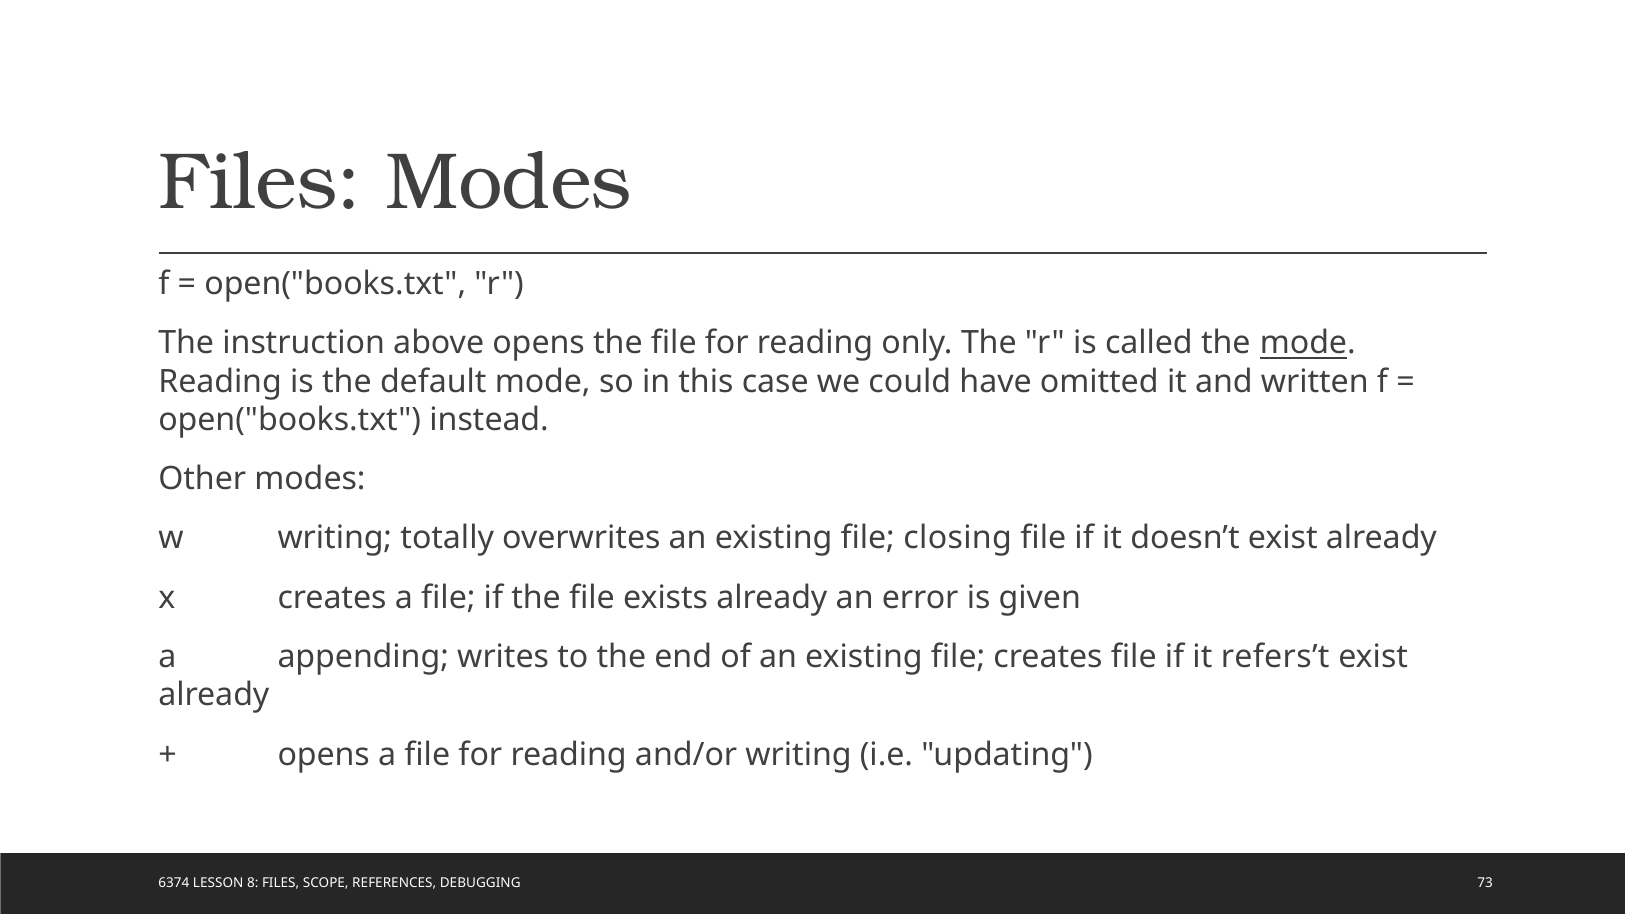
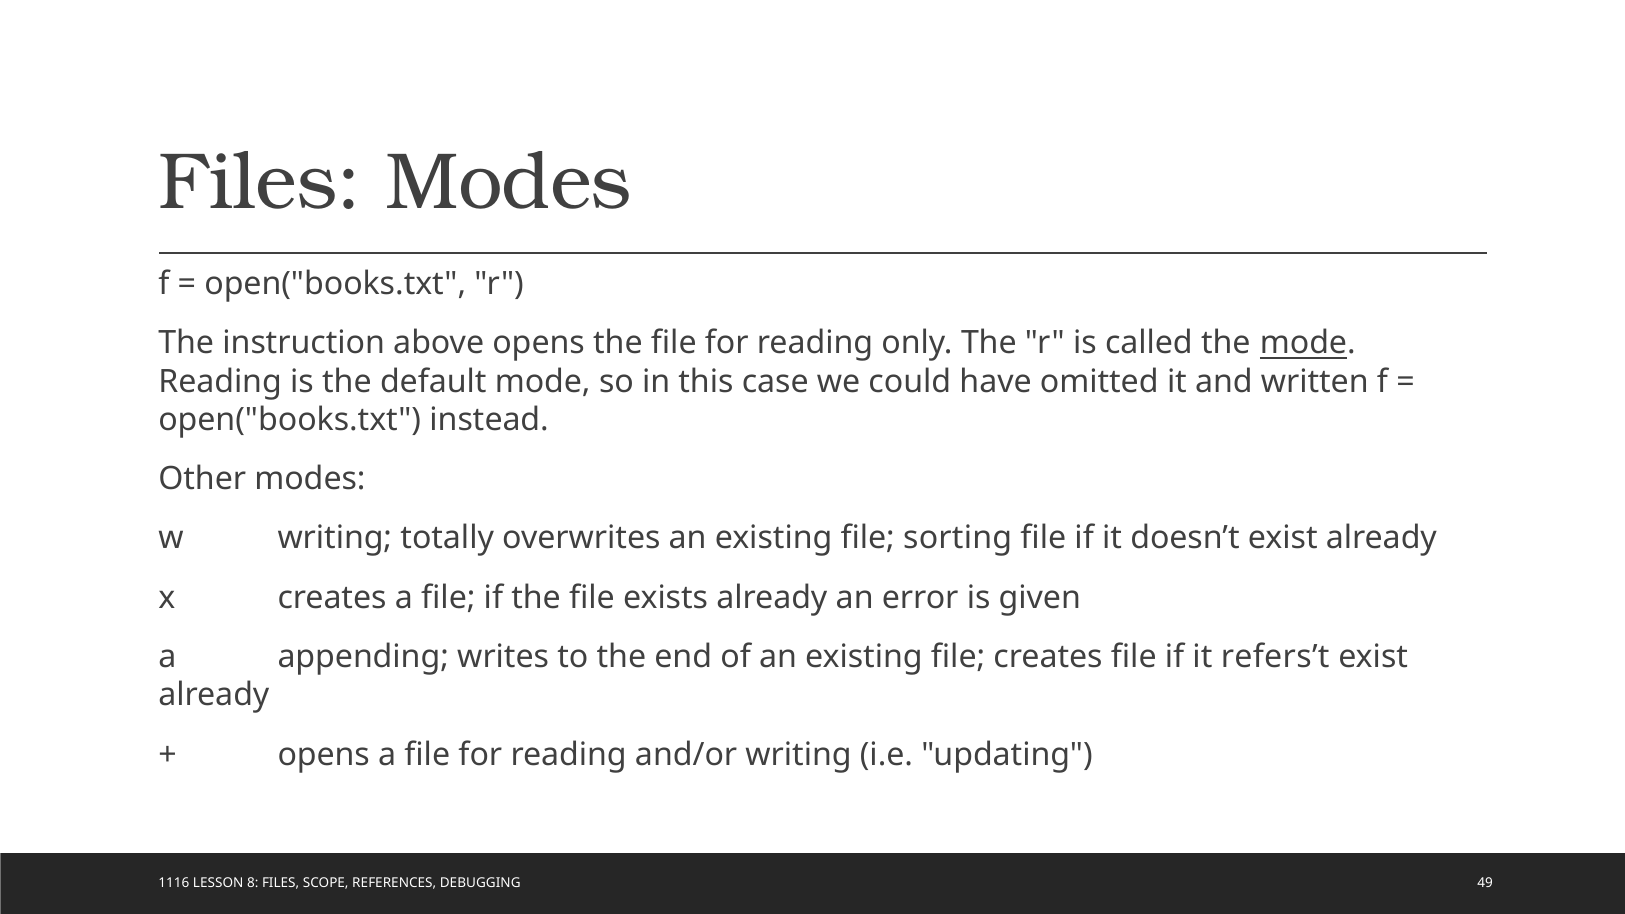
closing: closing -> sorting (958, 538)
6374: 6374 -> 1116 (174, 883)
73: 73 -> 49 (1485, 883)
